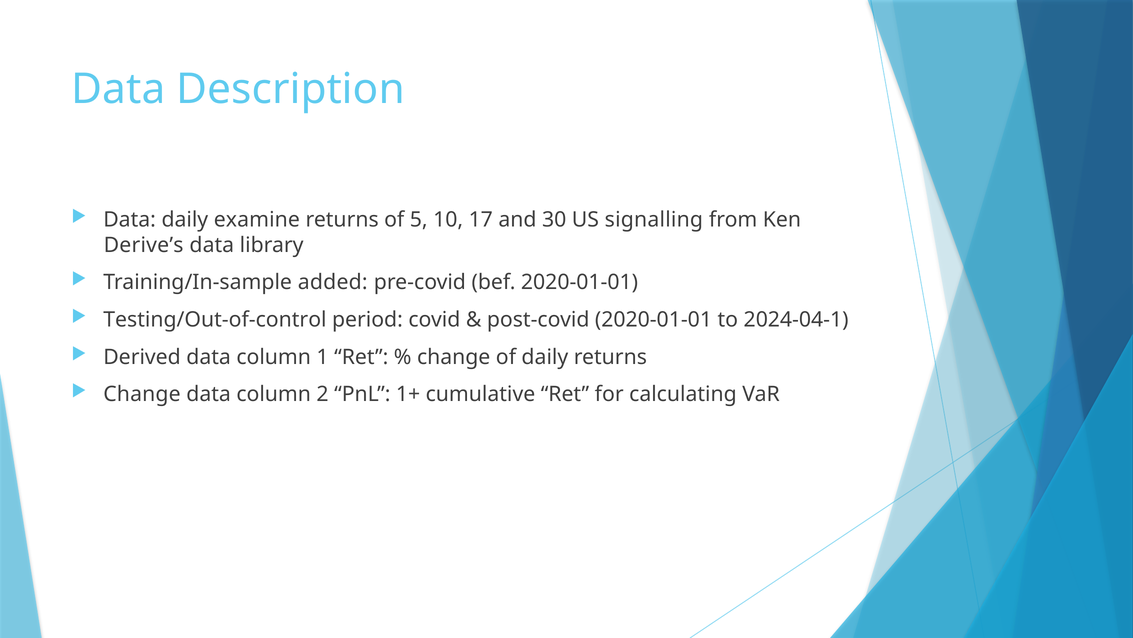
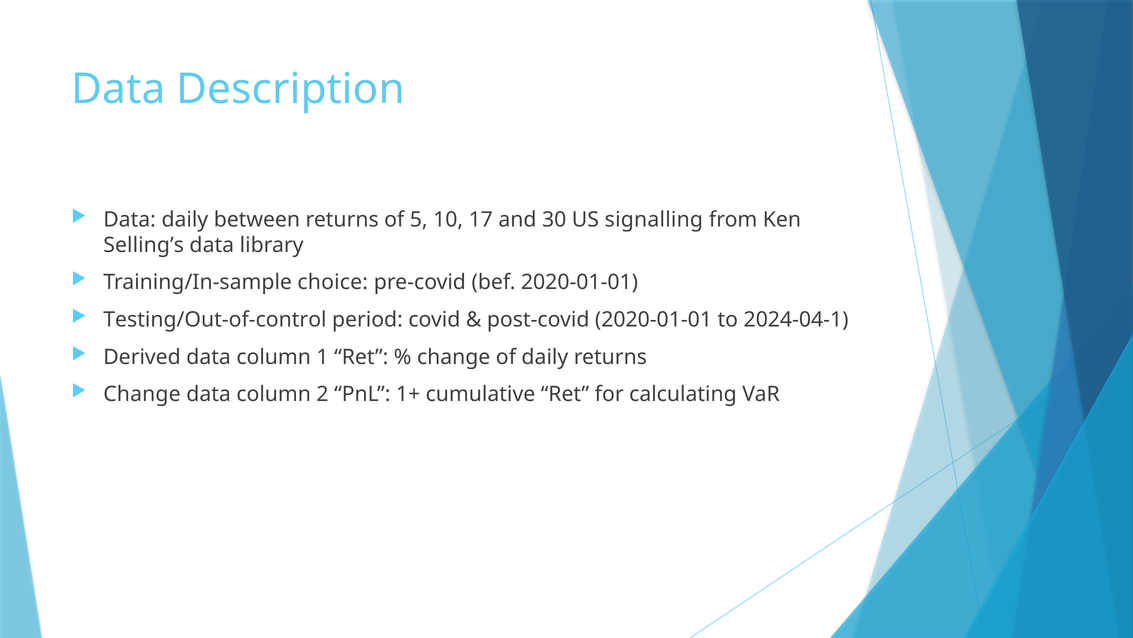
examine: examine -> between (257, 219)
Derive’s: Derive’s -> Selling’s (144, 245)
added: added -> choice (333, 282)
